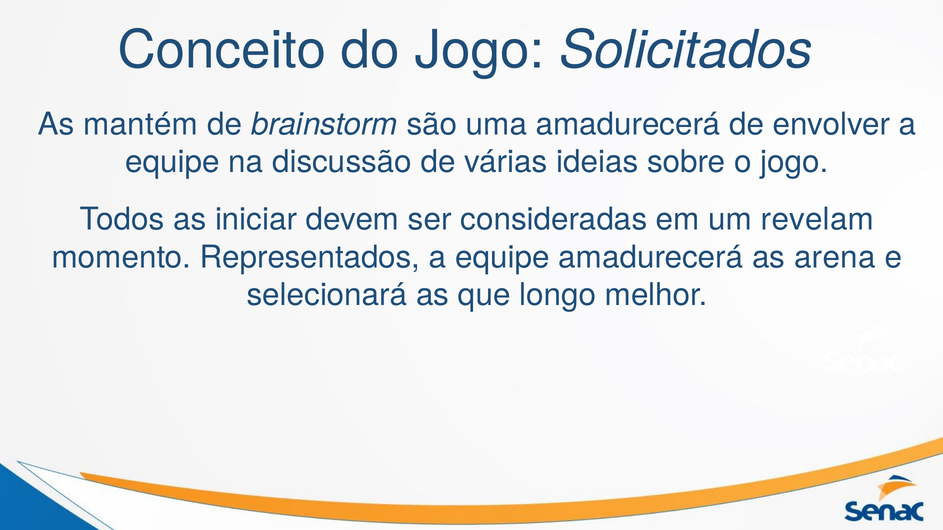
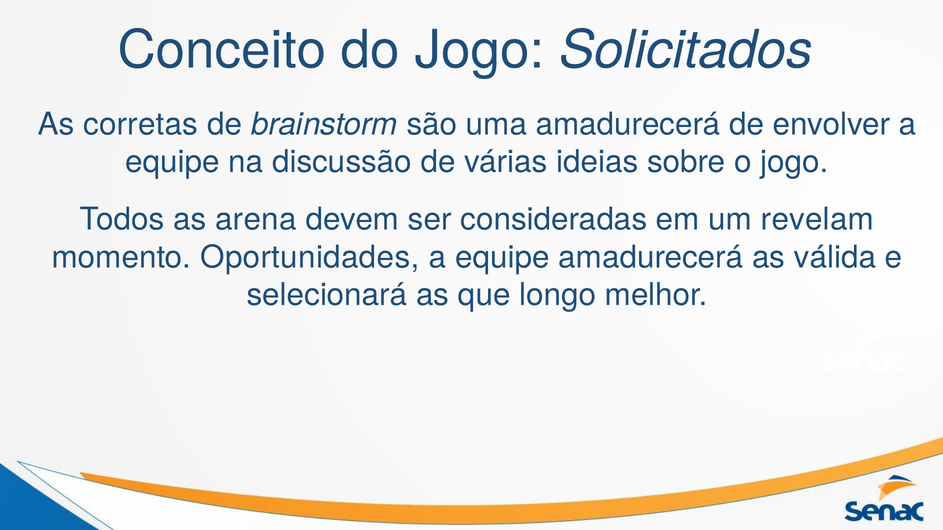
mantém: mantém -> corretas (141, 124)
iniciar: iniciar -> arena (256, 220)
Representados: Representados -> Oportunidades (310, 257)
arena: arena -> válida (835, 257)
